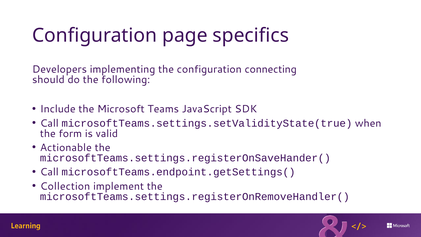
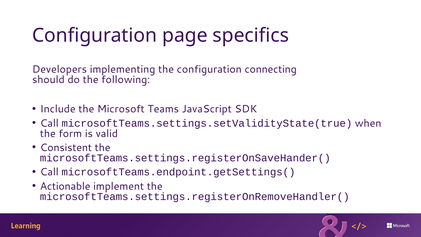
Actionable: Actionable -> Consistent (66, 148)
Collection: Collection -> Actionable (65, 186)
